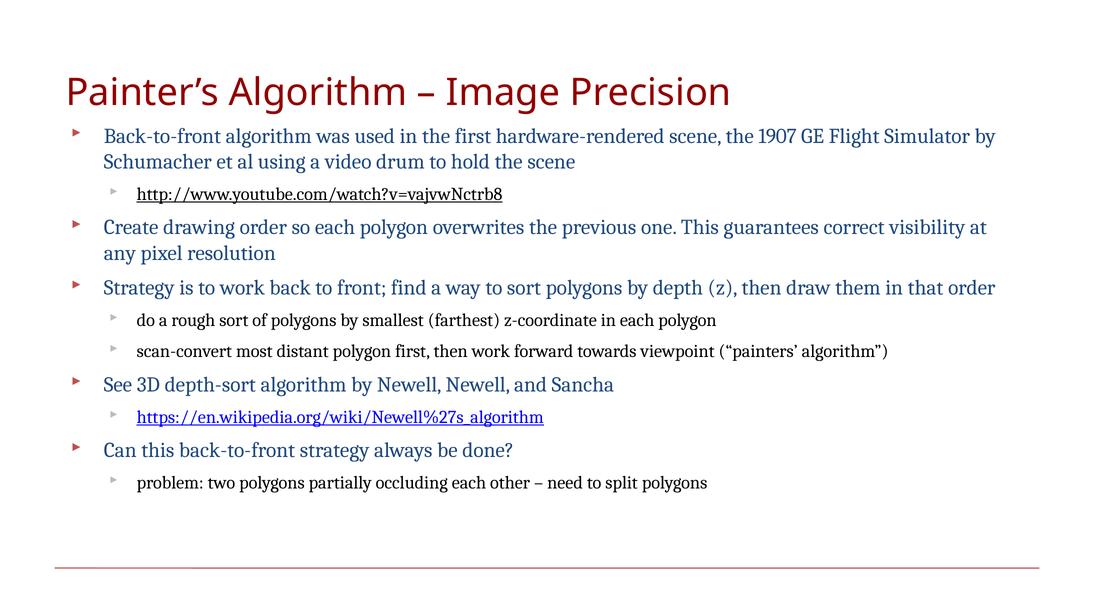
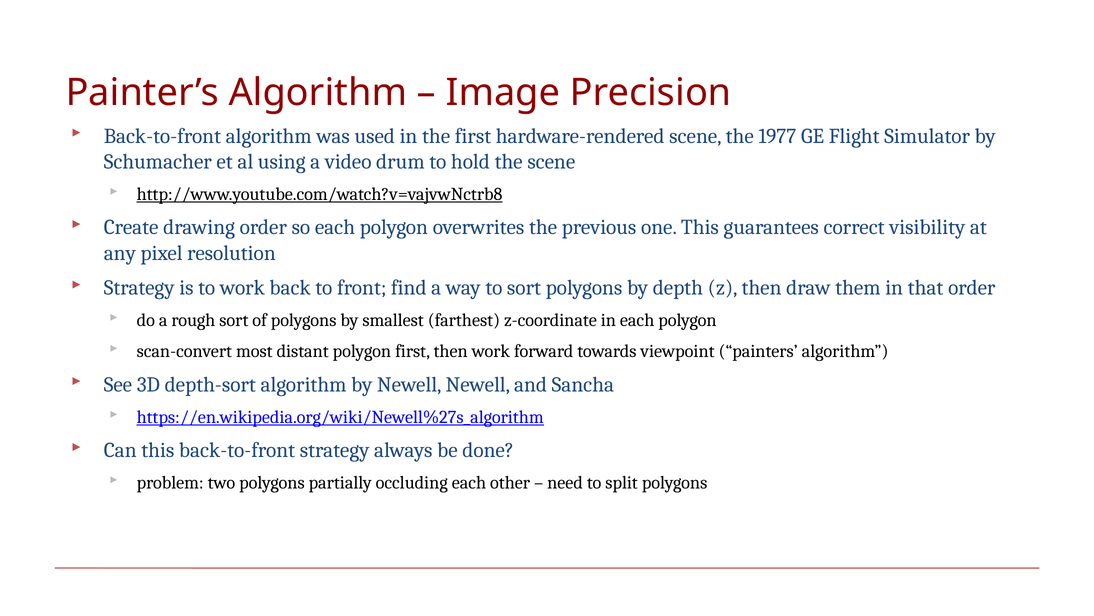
1907: 1907 -> 1977 (777, 136)
